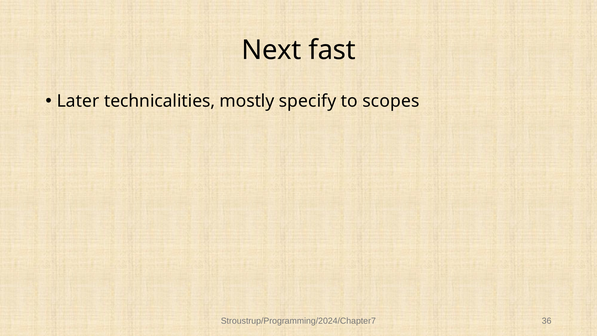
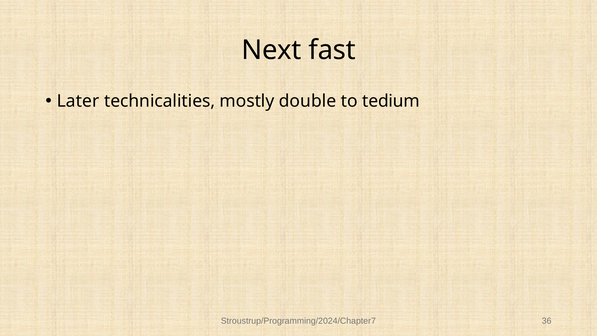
specify: specify -> double (308, 101)
scopes: scopes -> tedium (391, 101)
